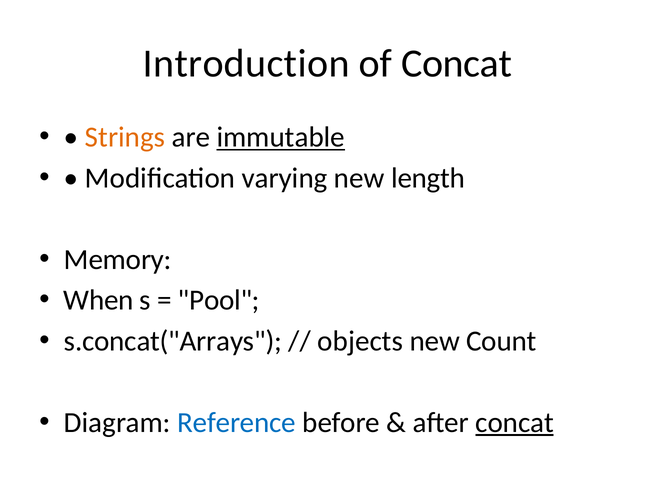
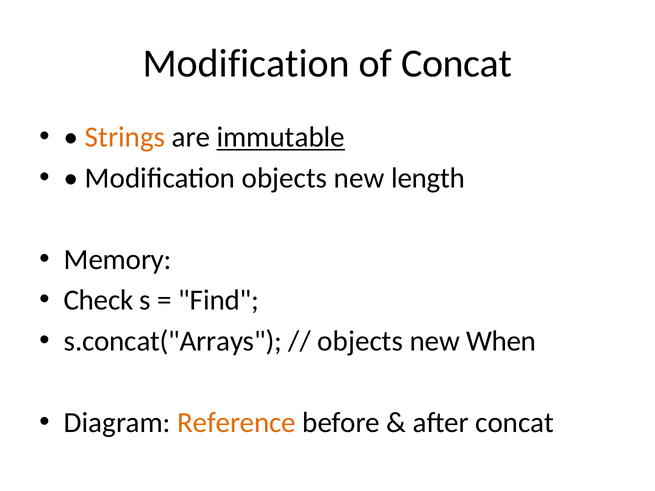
Introduction: Introduction -> Modification (246, 63)
Modification varying: varying -> objects (285, 178)
When: When -> Check (98, 300)
Pool: Pool -> Find (219, 300)
Count: Count -> When (501, 341)
Reference colour: blue -> orange (237, 423)
concat underline: present -> none (515, 423)
